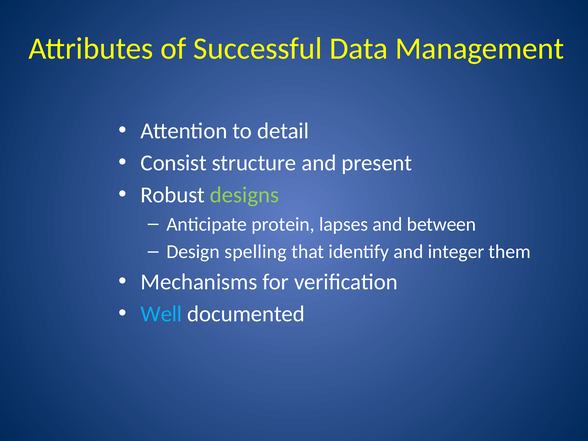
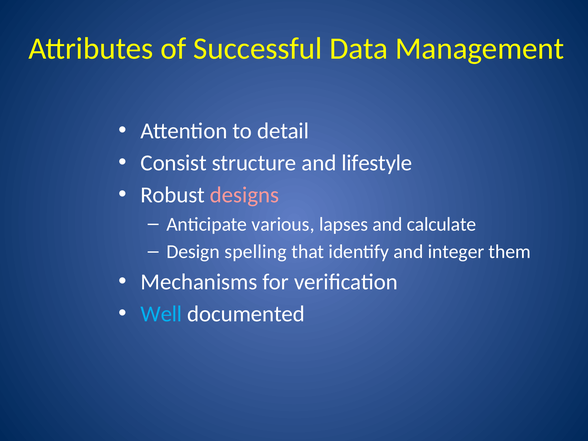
present: present -> lifestyle (377, 163)
designs colour: light green -> pink (245, 195)
protein: protein -> various (283, 224)
between: between -> calculate (442, 224)
